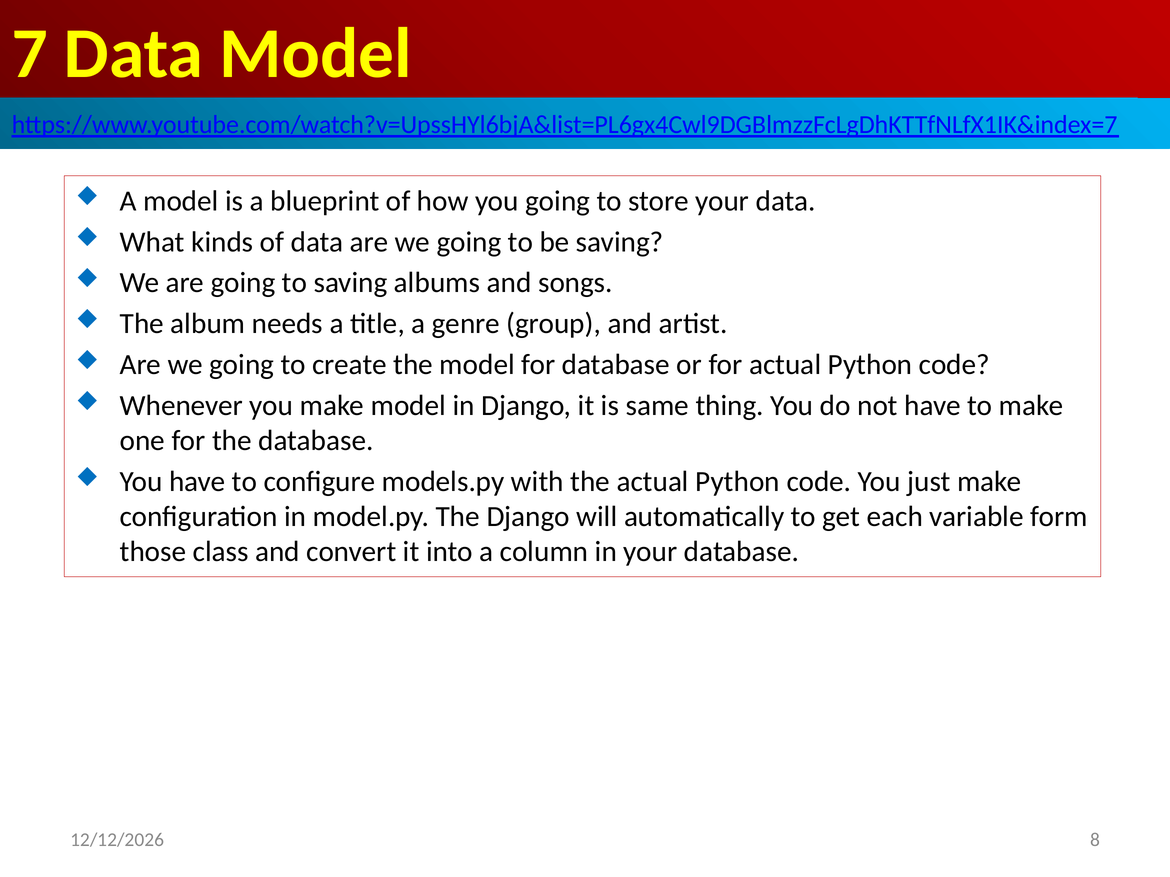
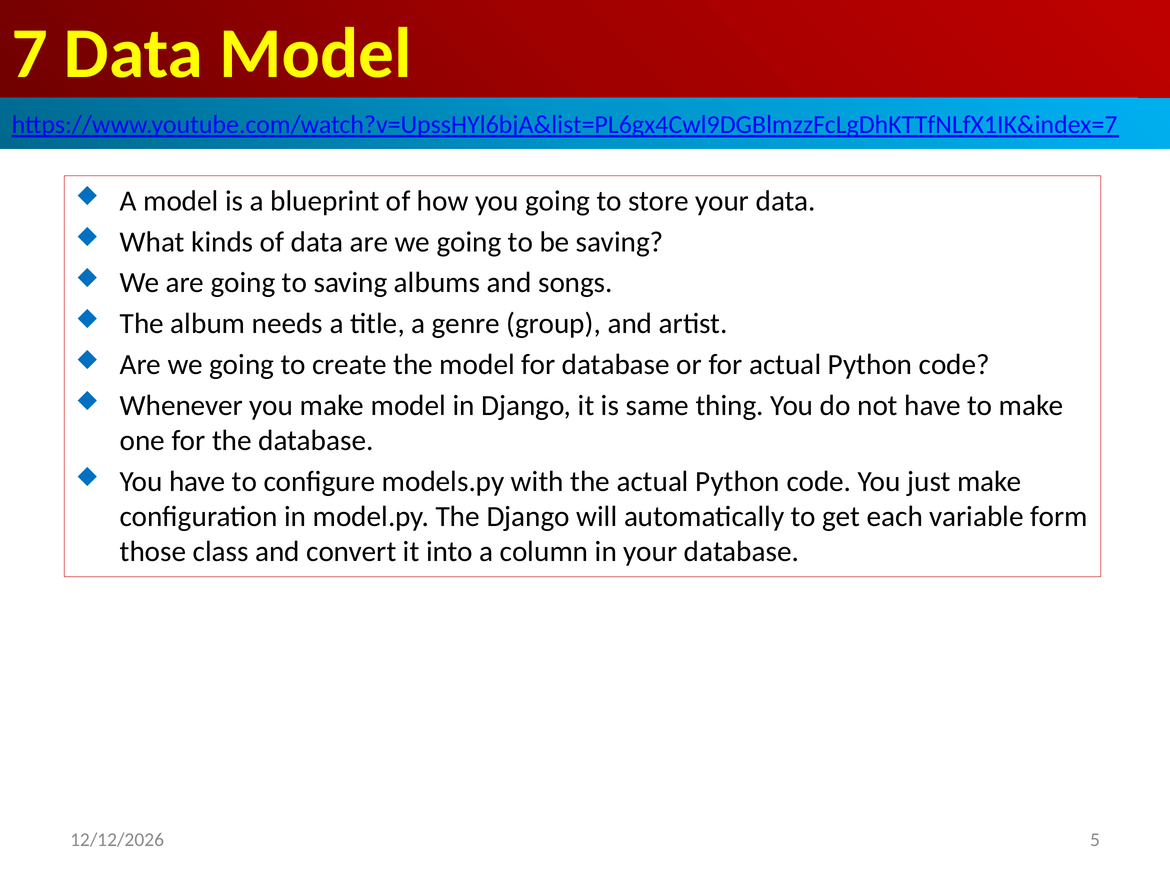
8: 8 -> 5 (1095, 840)
